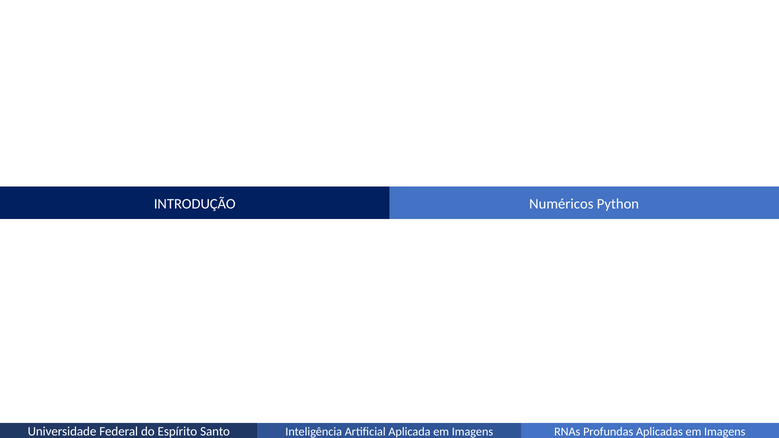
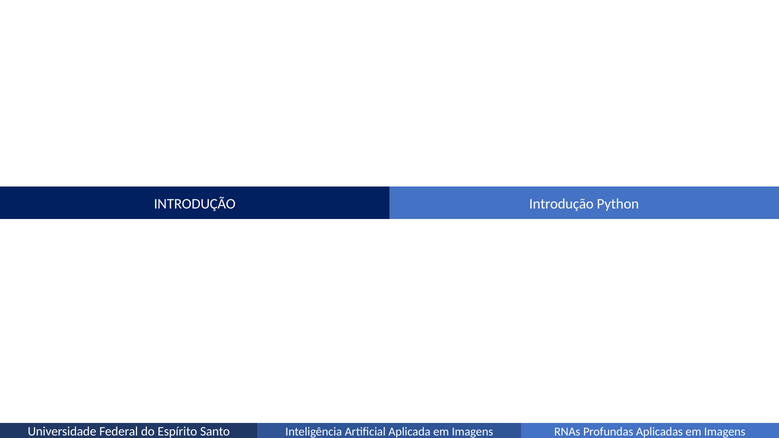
INTRODUÇÃO Numéricos: Numéricos -> Introdução (561, 204)
